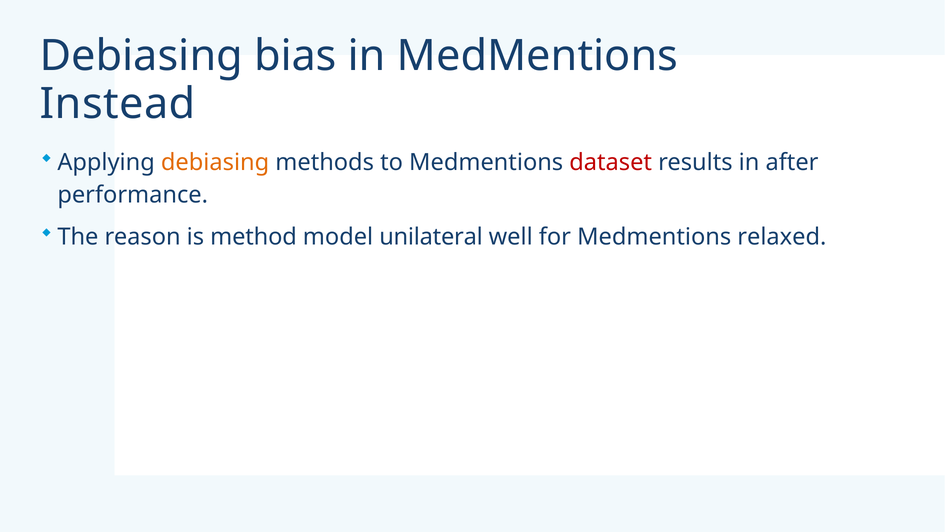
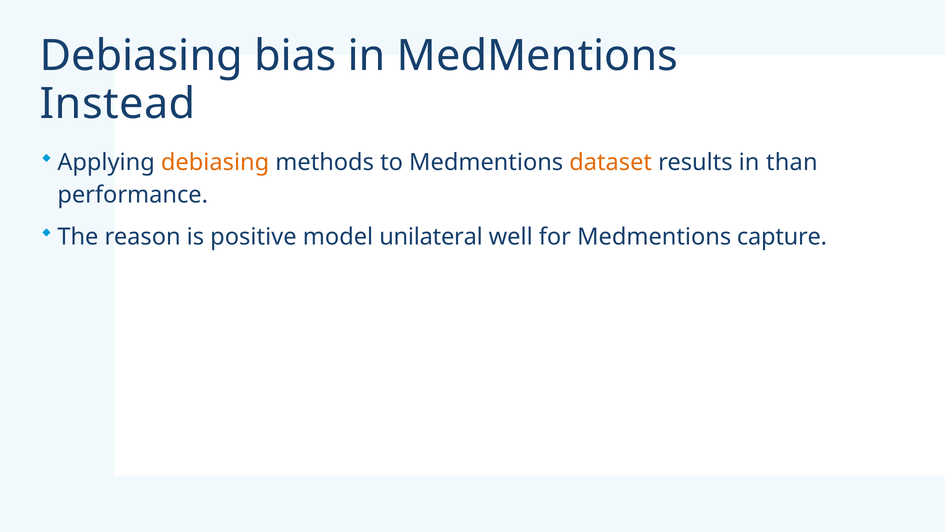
dataset colour: red -> orange (611, 163)
after: after -> than (792, 163)
method: method -> positive (253, 237)
relaxed: relaxed -> capture (782, 237)
